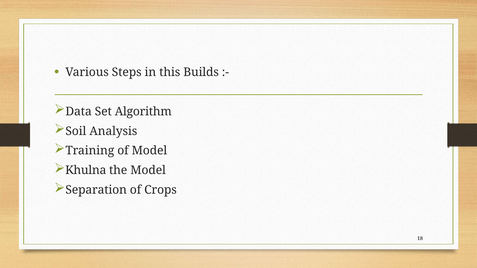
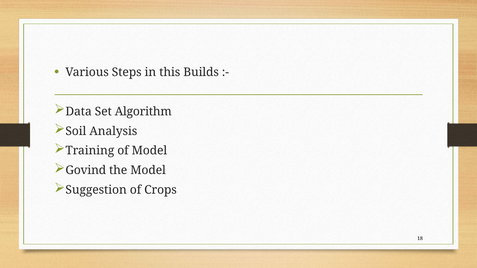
Khulna: Khulna -> Govind (86, 171)
Separation: Separation -> Suggestion (96, 190)
